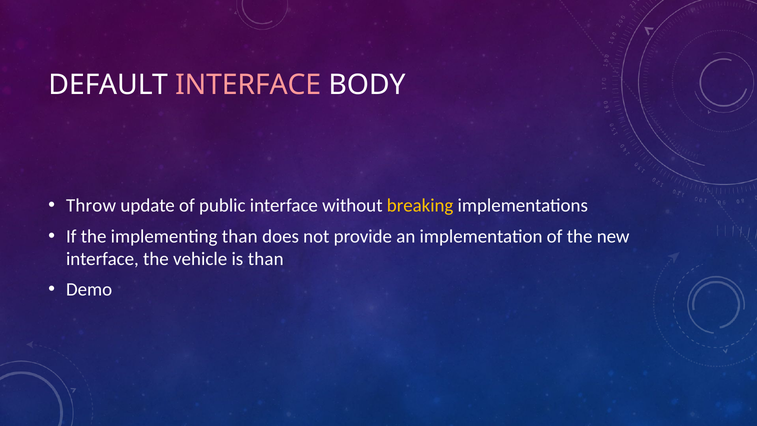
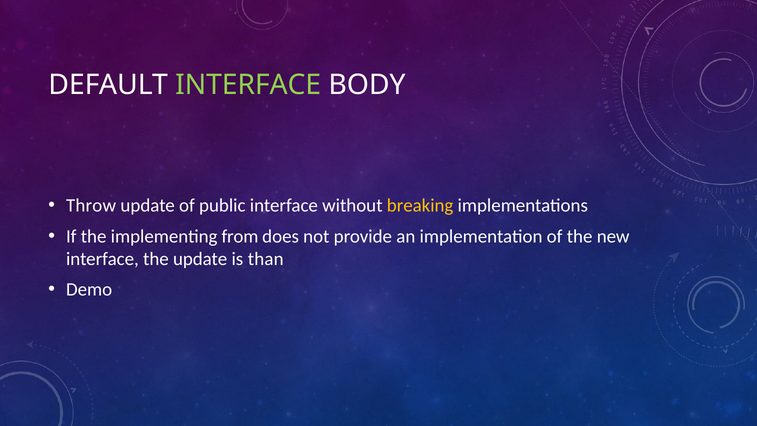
INTERFACE colour: pink -> light green (248, 85)
implementing than: than -> from (240, 236)
the vehicle: vehicle -> update (200, 259)
